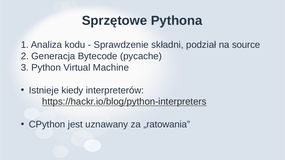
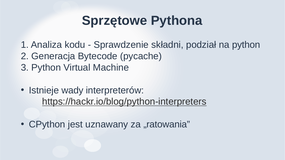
na source: source -> python (246, 45)
kiedy: kiedy -> wady (72, 90)
